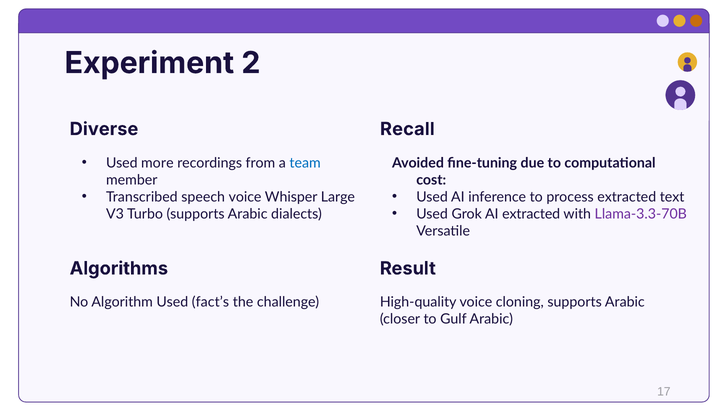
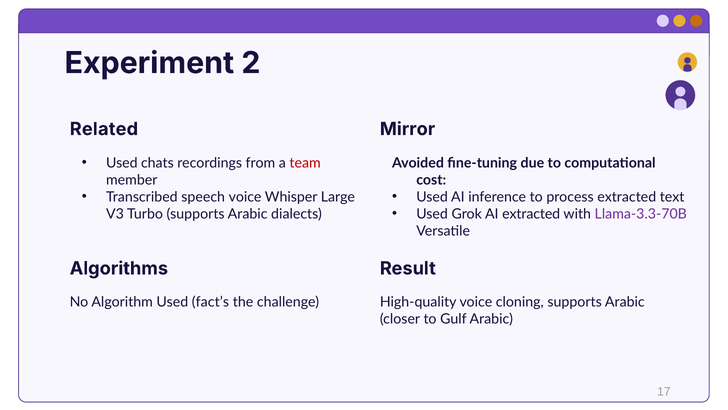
Diverse: Diverse -> Related (104, 129)
Recall: Recall -> Mirror (408, 129)
more: more -> chats (157, 163)
team colour: blue -> red (305, 163)
